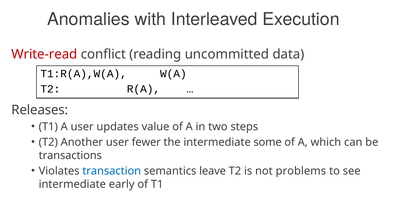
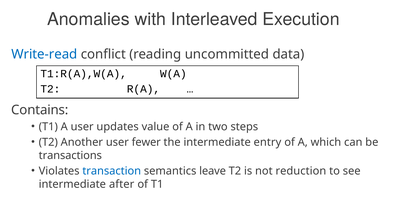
Write-read colour: red -> blue (44, 54)
Releases: Releases -> Contains (40, 110)
some: some -> entry (267, 142)
problems: problems -> reduction (301, 171)
early: early -> after (122, 184)
